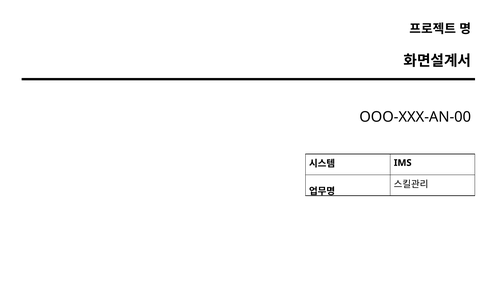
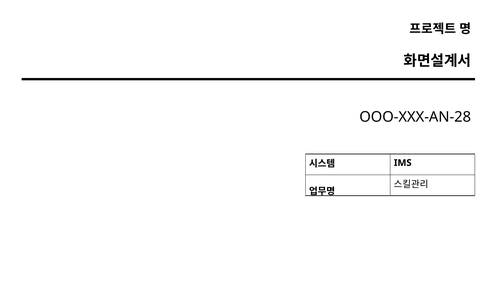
OOO-XXX-AN-00: OOO-XXX-AN-00 -> OOO-XXX-AN-28 (415, 117)
